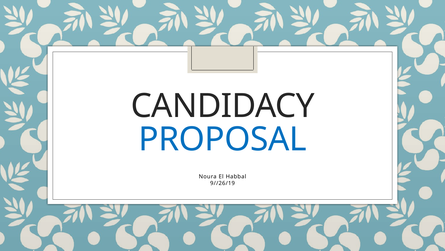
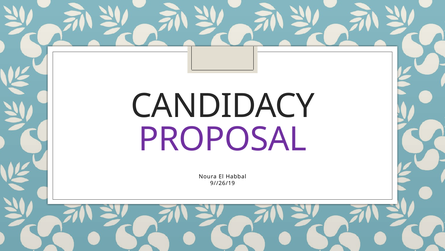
PROPOSAL colour: blue -> purple (223, 139)
